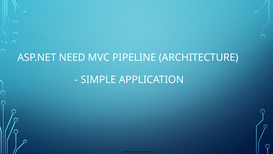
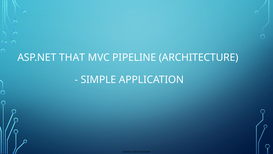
NEED: NEED -> THAT (72, 57)
